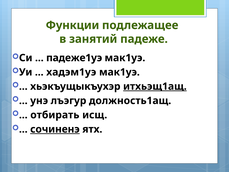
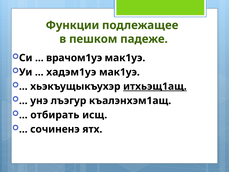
занятий: занятий -> пешком (93, 39)
падеже1уэ: падеже1уэ -> врачом1уэ (74, 58)
должность1ащ: должность1ащ -> къалэнхэм1ащ (130, 101)
сочиненэ underline: present -> none (55, 129)
